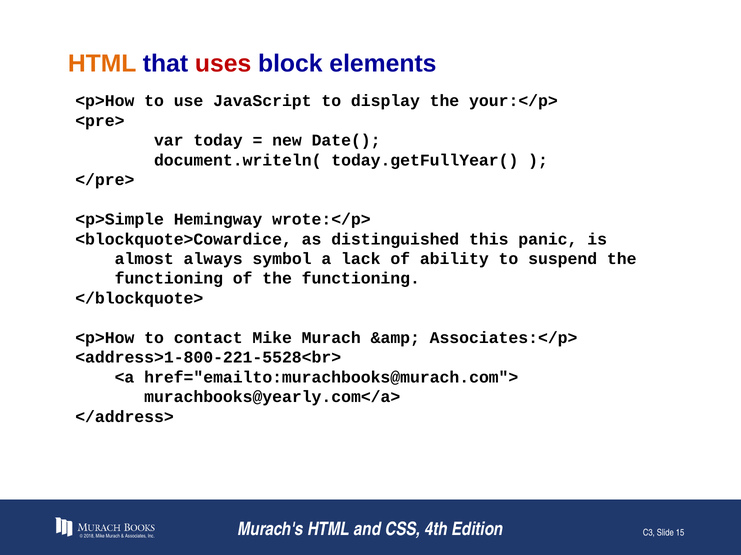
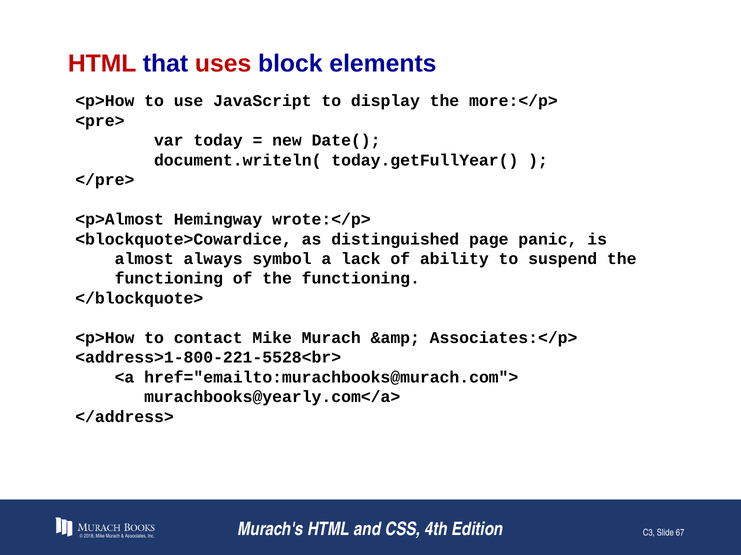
HTML colour: orange -> red (102, 63)
your:</p>: your:</p> -> more:</p> (513, 101)
<p>Simple: <p>Simple -> <p>Almost (120, 220)
this: this -> page (489, 239)
15: 15 -> 67 (680, 533)
